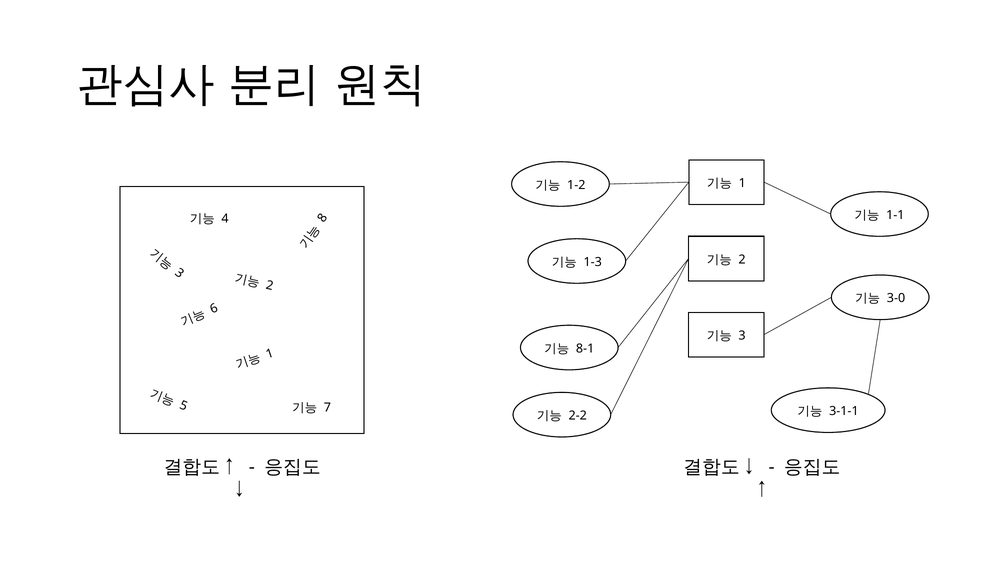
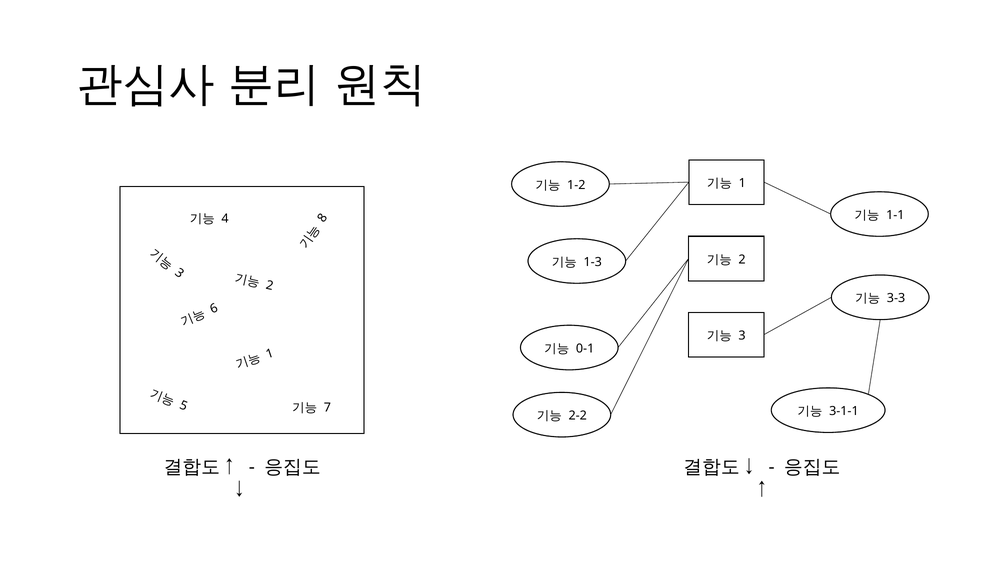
3-0: 3-0 -> 3-3 (896, 298)
8-1: 8-1 -> 0-1 (585, 348)
